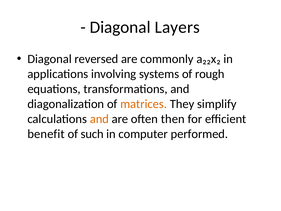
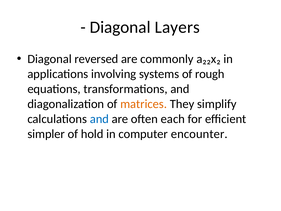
and colour: orange -> blue (99, 119)
then: then -> each (173, 119)
benefit: benefit -> simpler (46, 134)
such: such -> hold (92, 134)
performed: performed -> encounter (199, 134)
